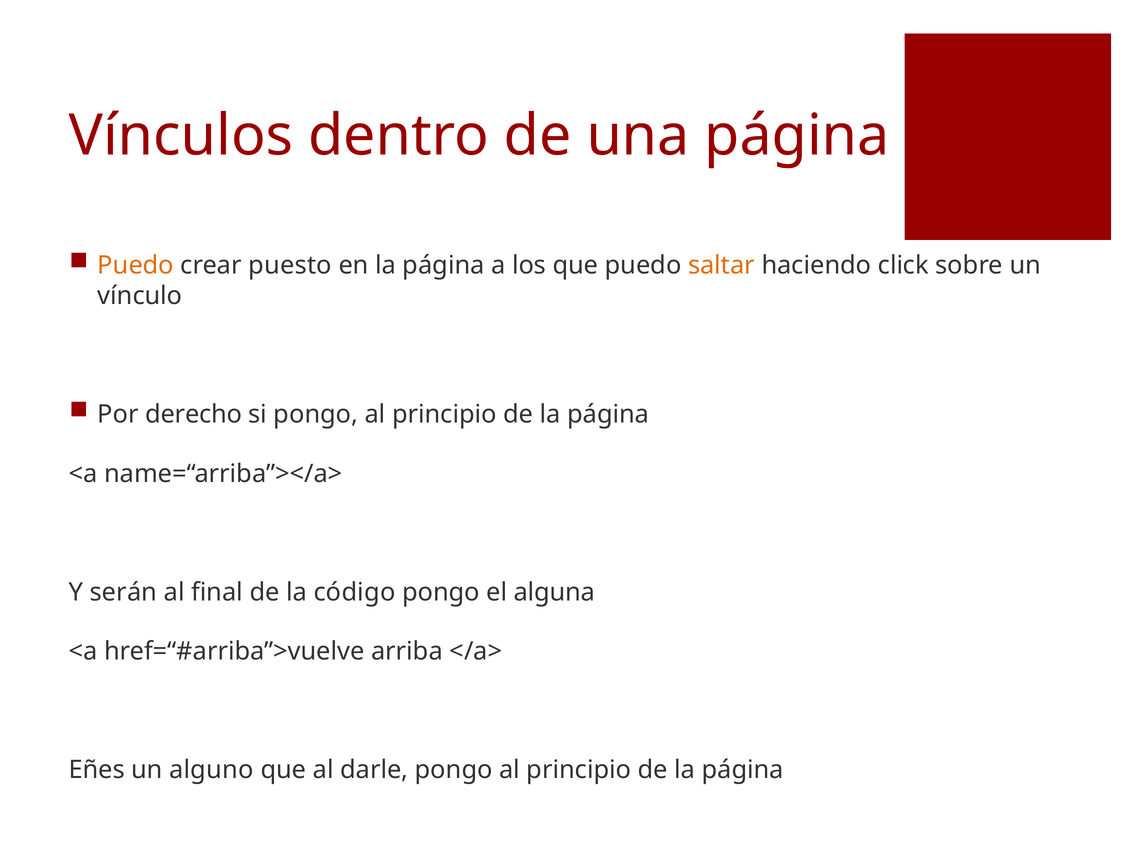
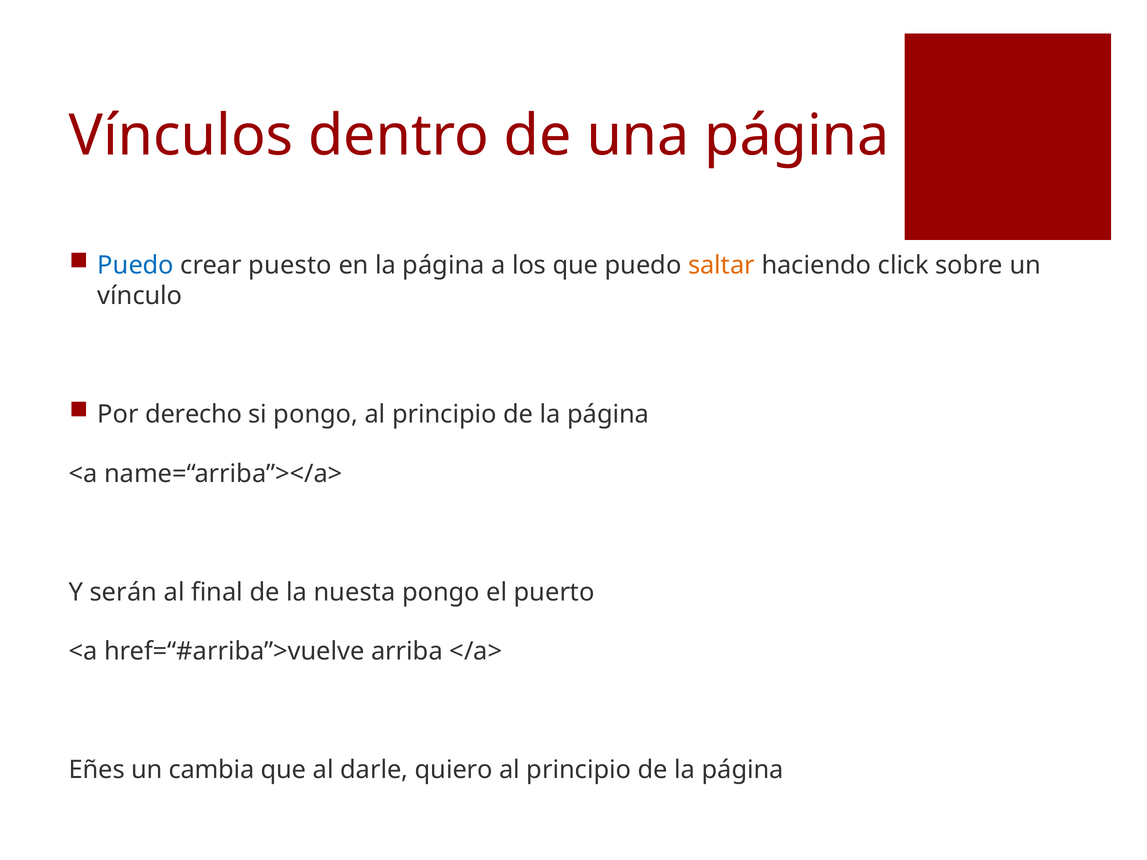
Puedo colour: orange -> blue (136, 266)
código: código -> nuesta (355, 592)
alguna: alguna -> puerto (554, 592)
alguno: alguno -> cambia (212, 770)
darle pongo: pongo -> quiero (454, 770)
